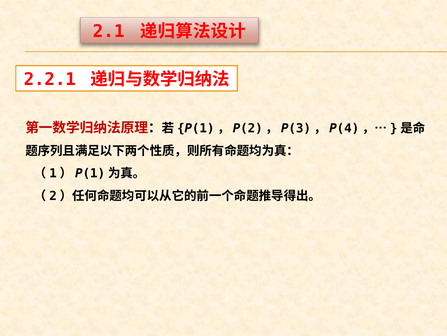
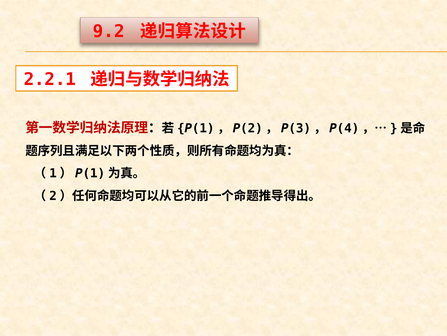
2.1: 2.1 -> 9.2 (109, 31)
